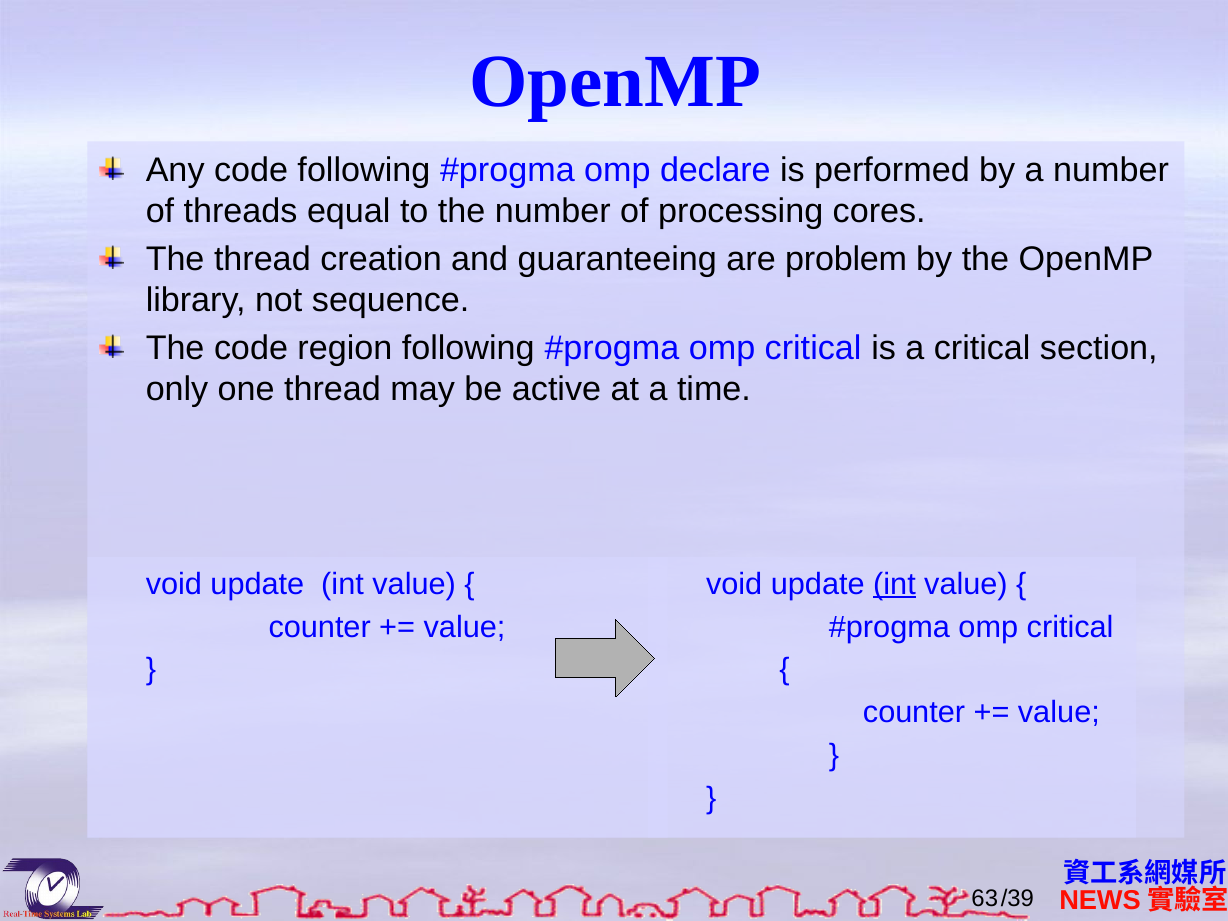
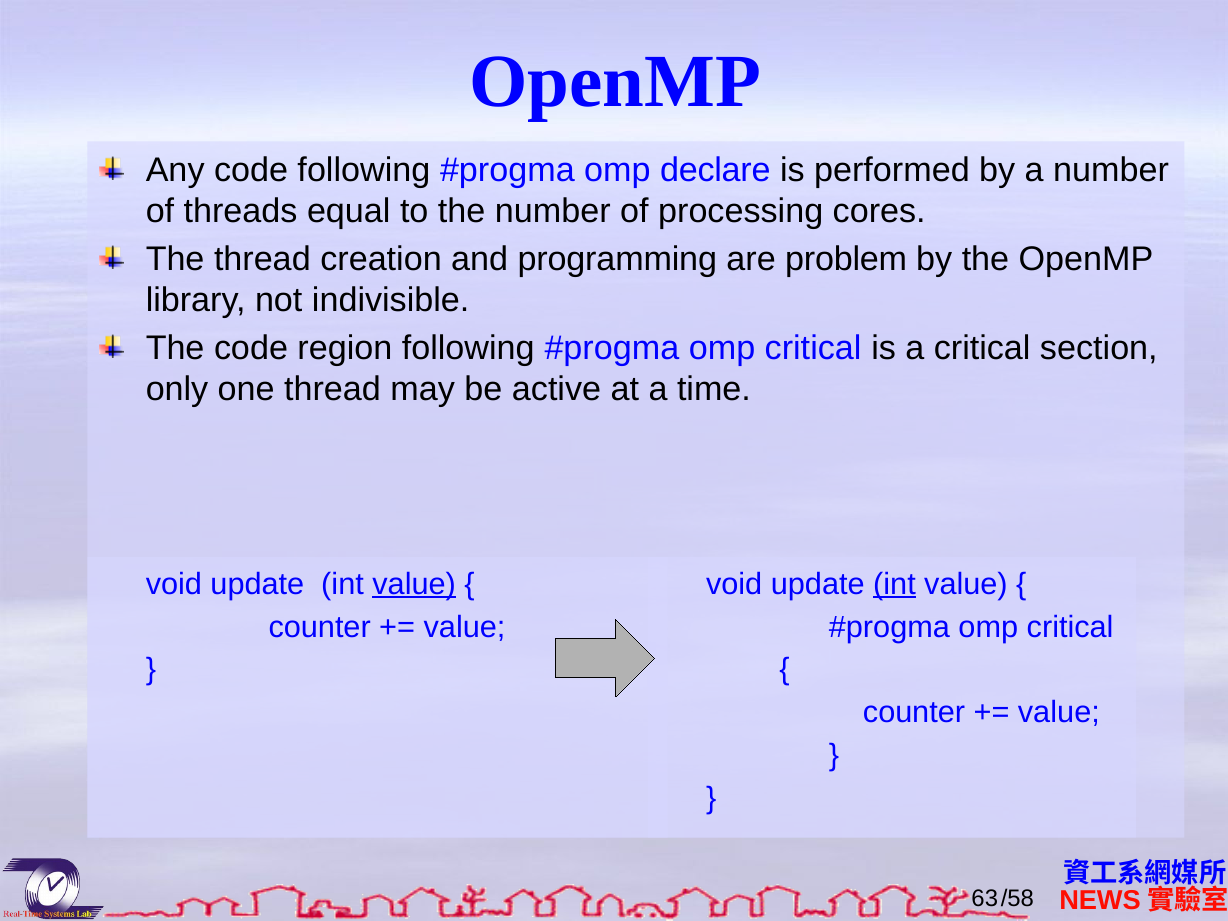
guaranteeing: guaranteeing -> programming (617, 259)
sequence: sequence -> indivisible (391, 300)
value underline: none -> present (414, 584)
/39: /39 -> /58 (1017, 898)
